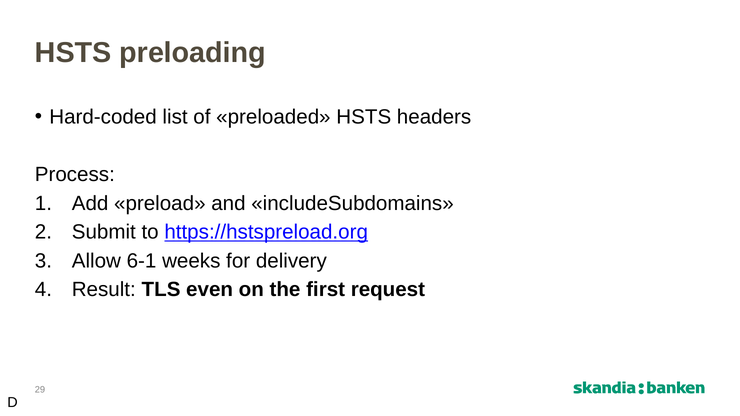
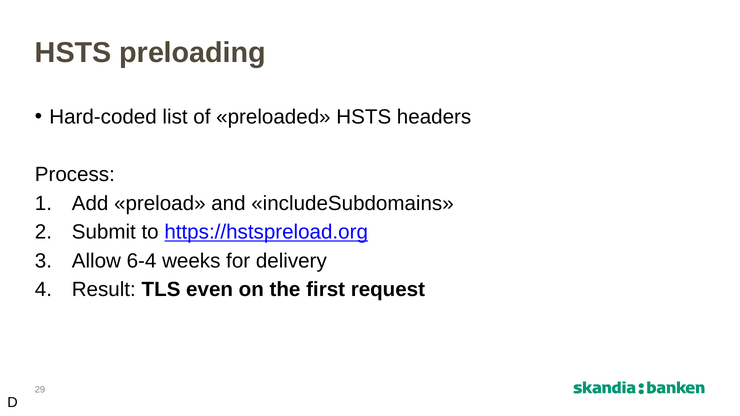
6-1: 6-1 -> 6-4 (142, 261)
